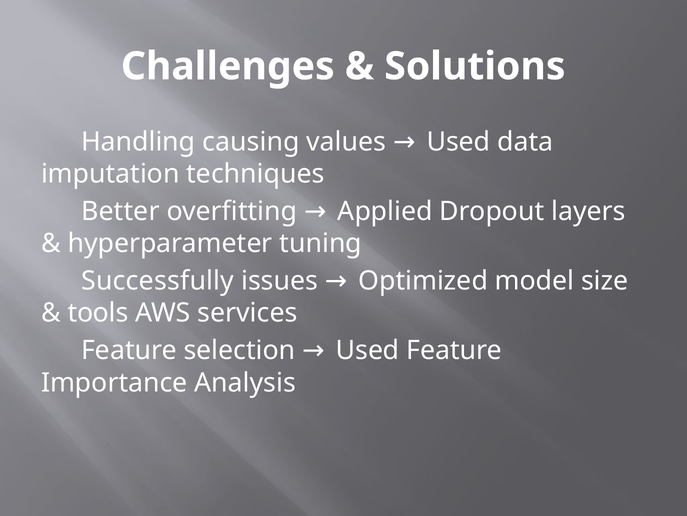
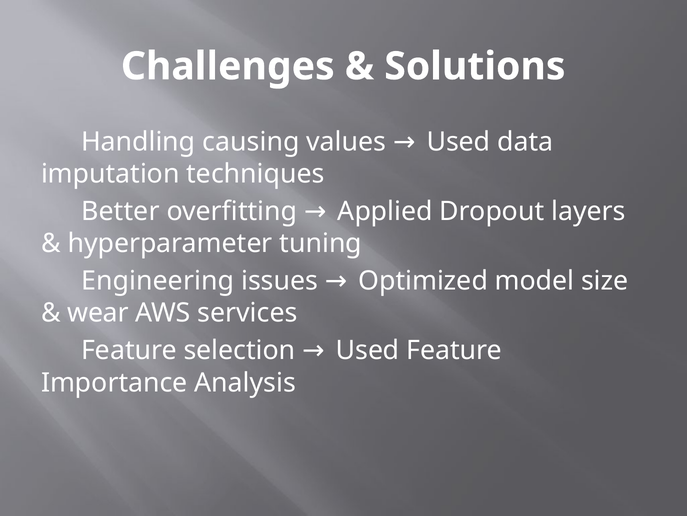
Successfully: Successfully -> Engineering (158, 281)
tools: tools -> wear (98, 313)
